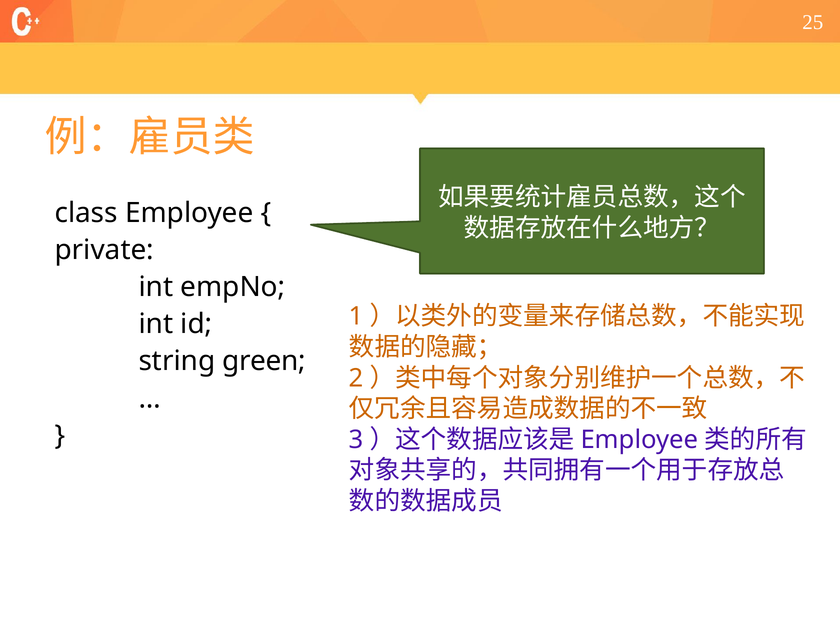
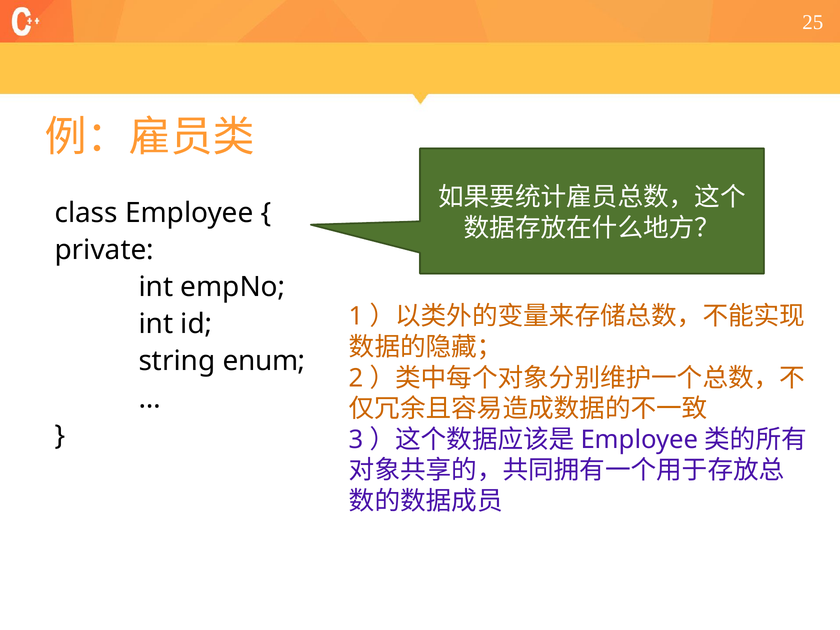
green: green -> enum (264, 361)
